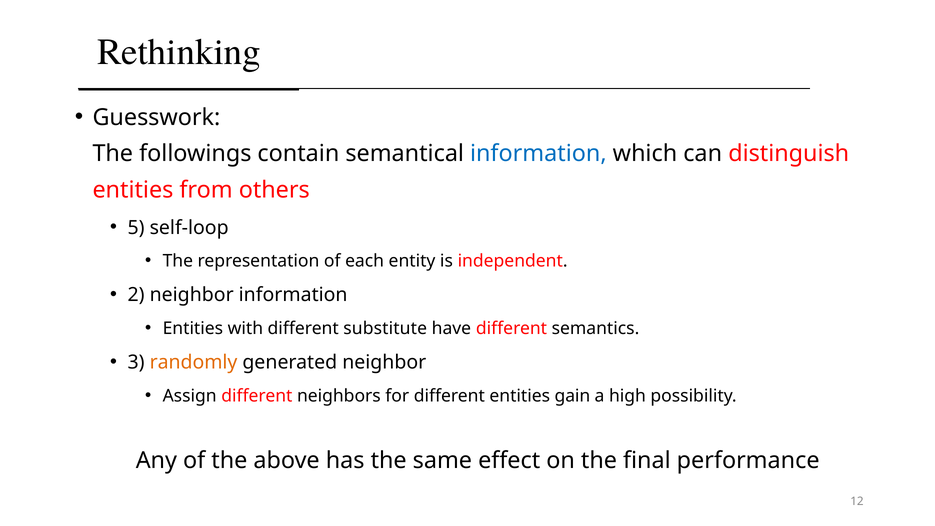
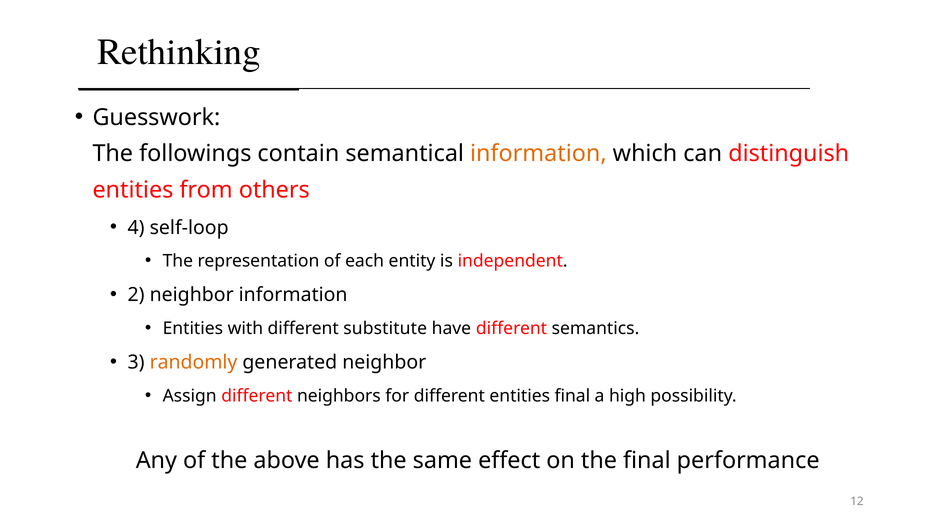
information colour: blue -> orange (538, 154)
5: 5 -> 4 (136, 228)
entities gain: gain -> final (572, 396)
